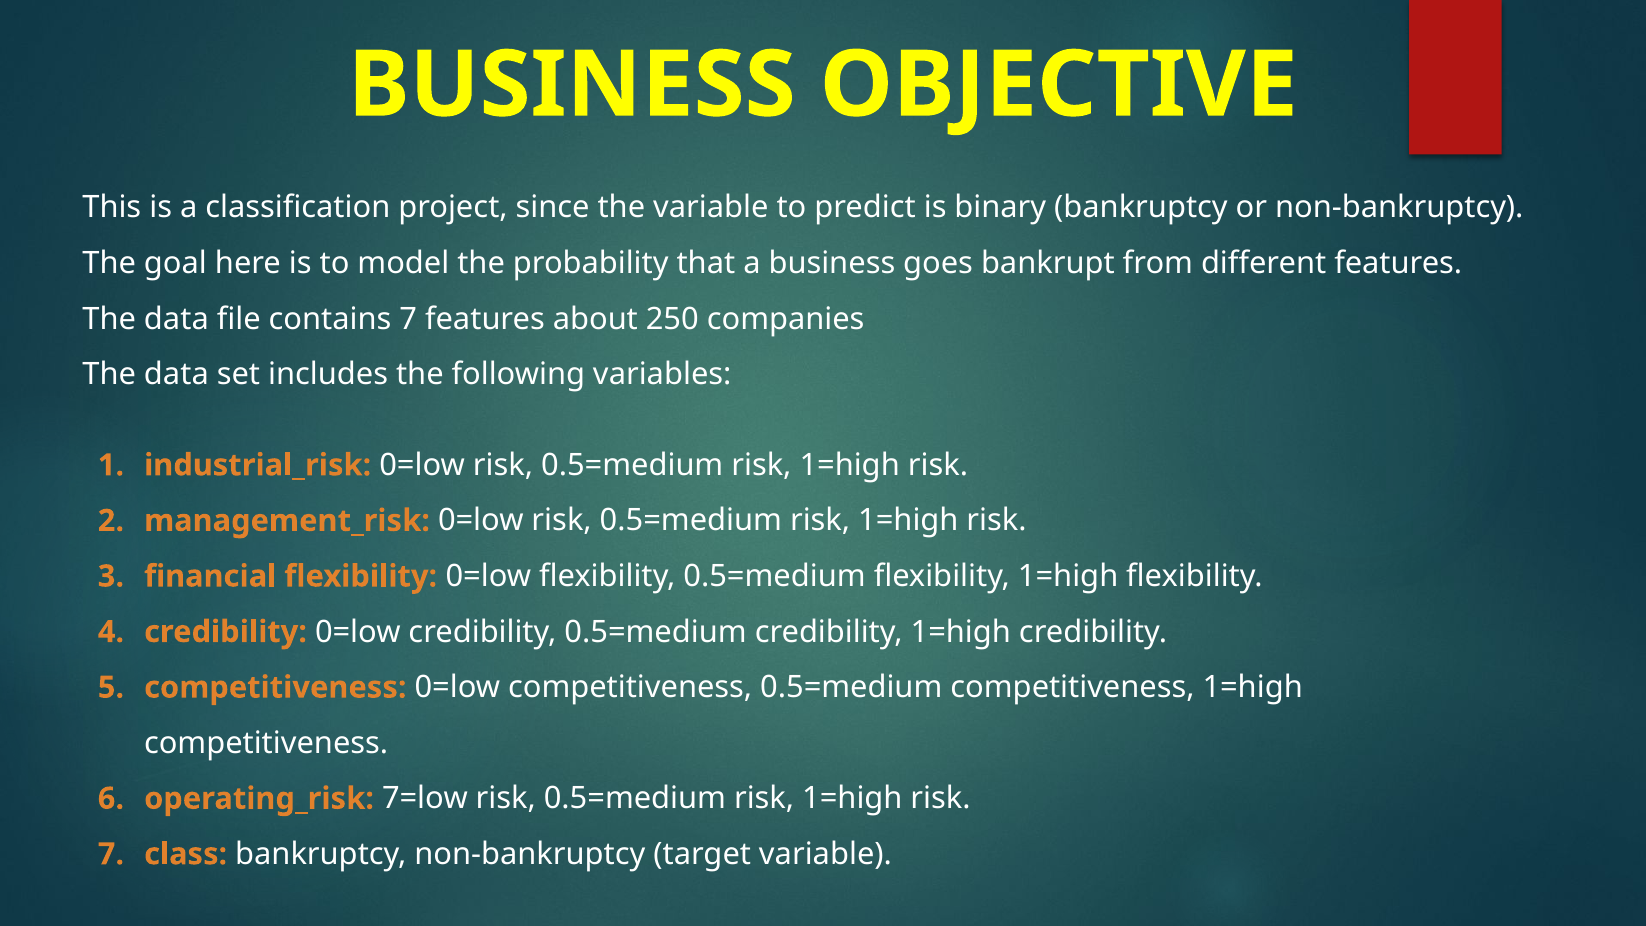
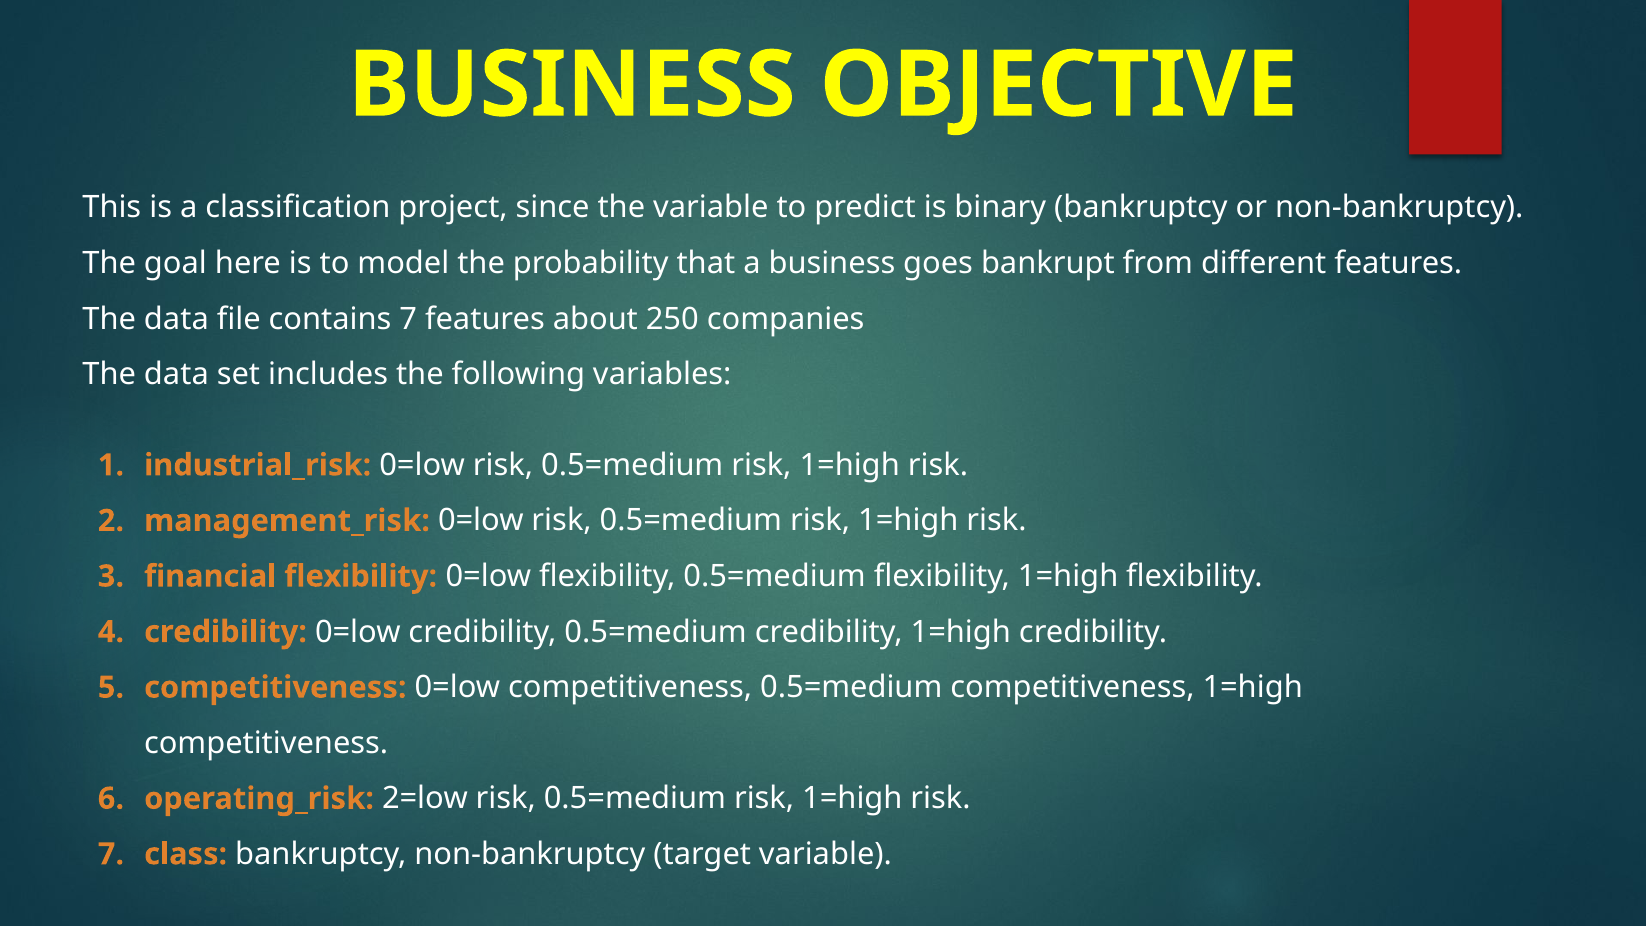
7=low: 7=low -> 2=low (425, 798)
